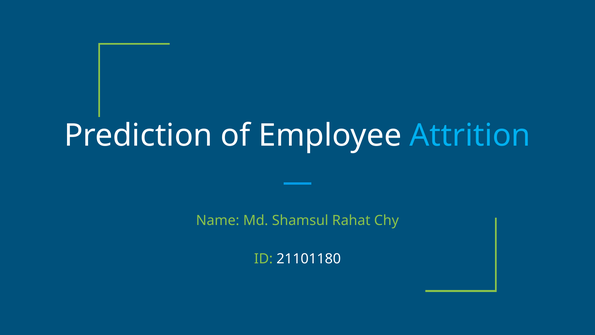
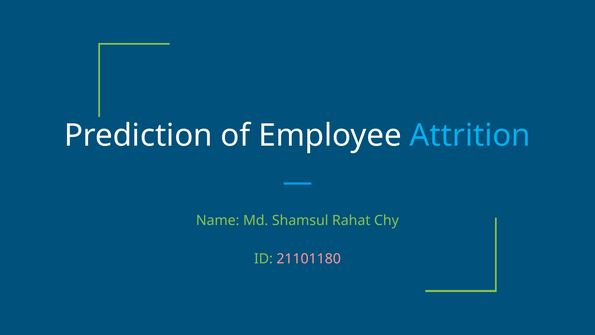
21101180 colour: white -> pink (309, 259)
